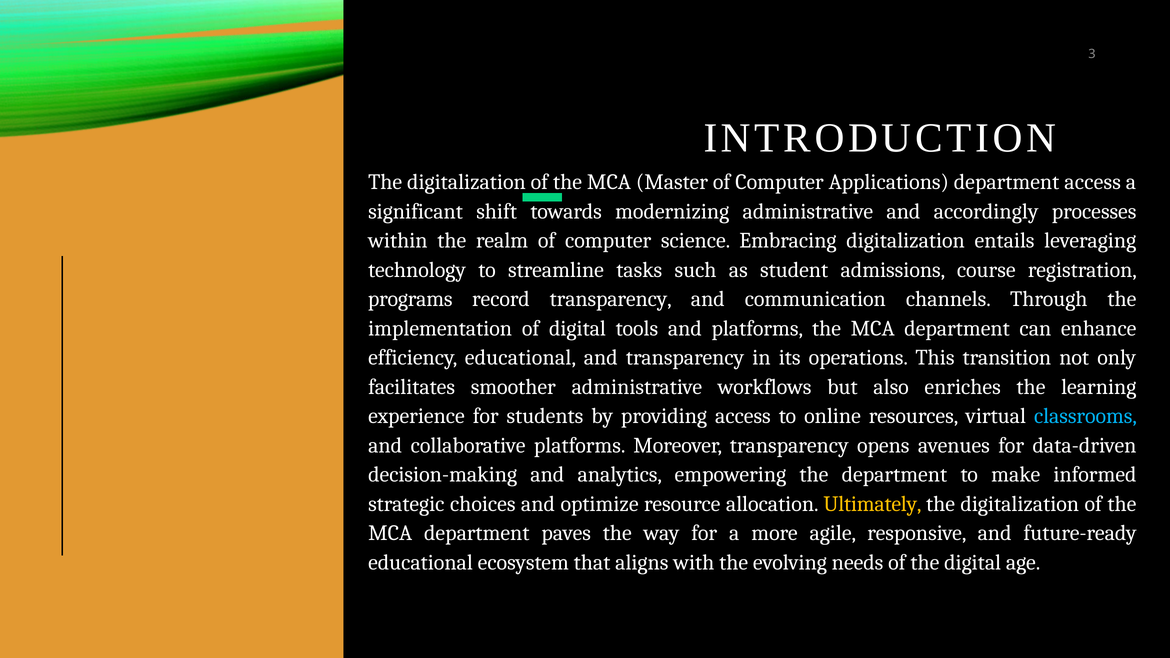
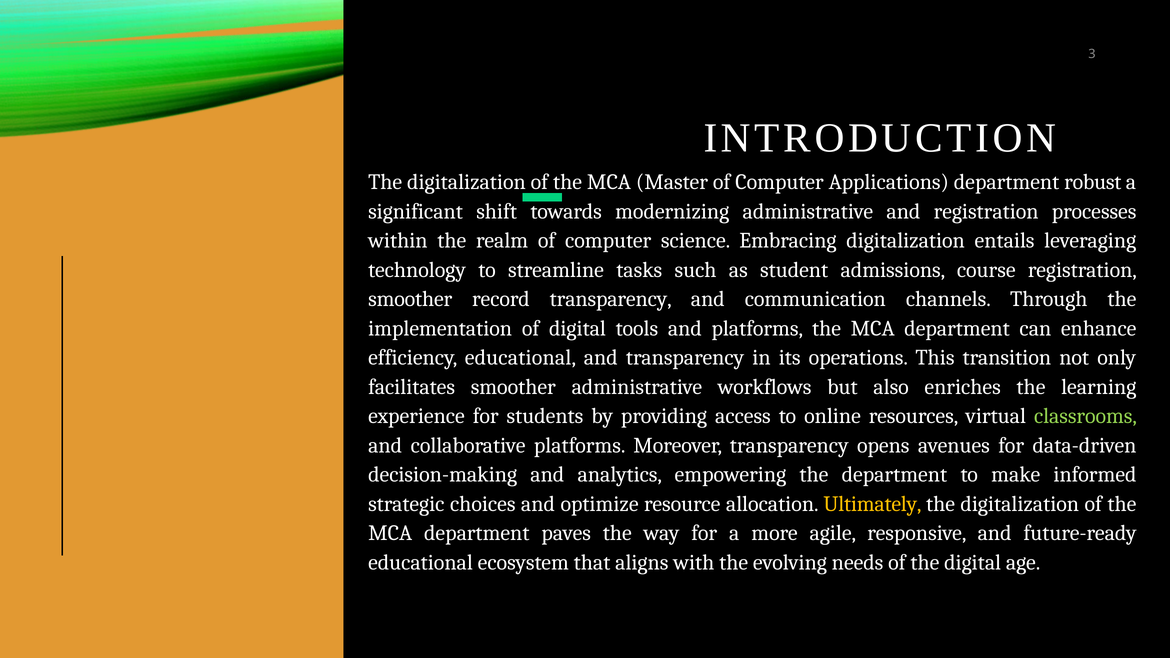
department access: access -> robust (1093, 182)
and accordingly: accordingly -> registration (986, 211)
programs: programs -> smoother (410, 299)
classrooms colour: light blue -> light green (1085, 416)
